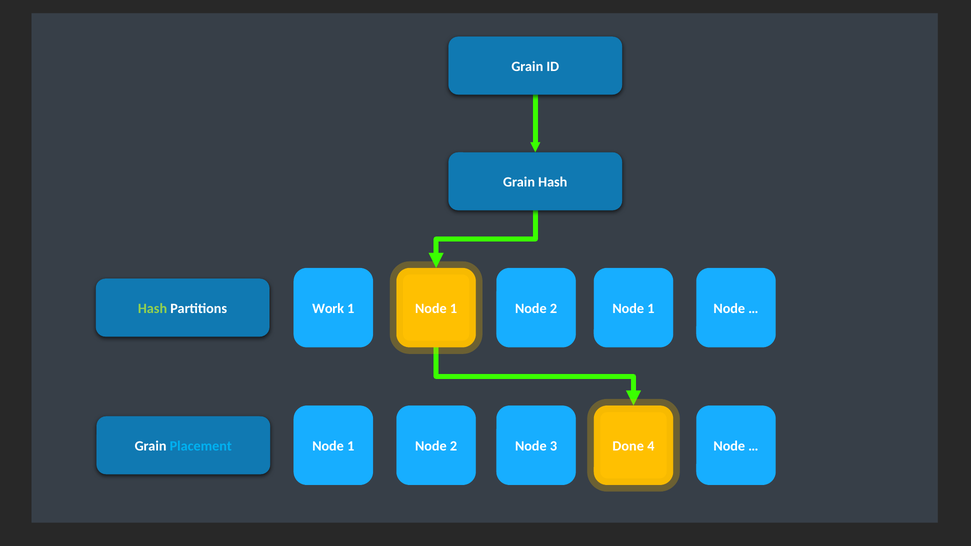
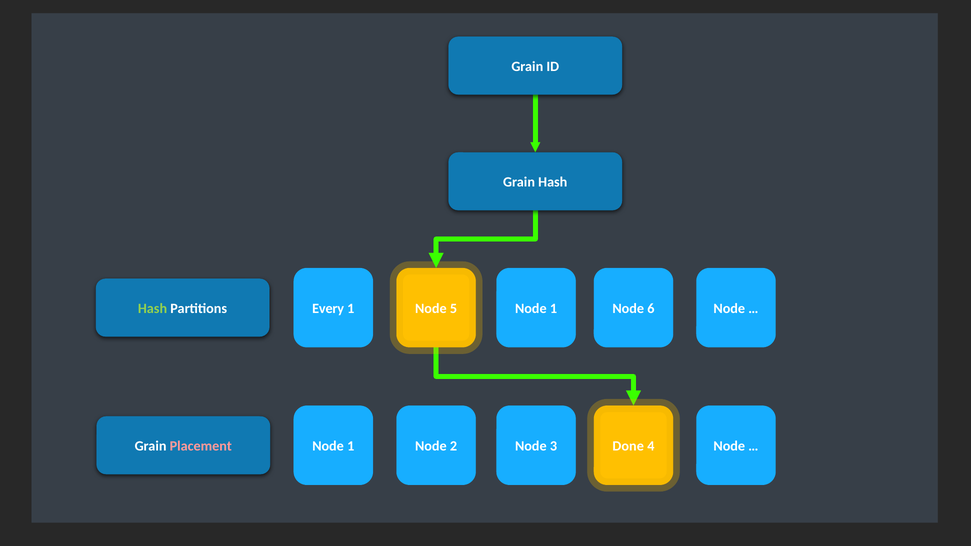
Work: Work -> Every (328, 309)
1: 1 -> 5 (454, 309)
2: 2 -> 1 (553, 309)
1: 1 -> 6 (651, 309)
Placement colour: light blue -> pink (201, 446)
